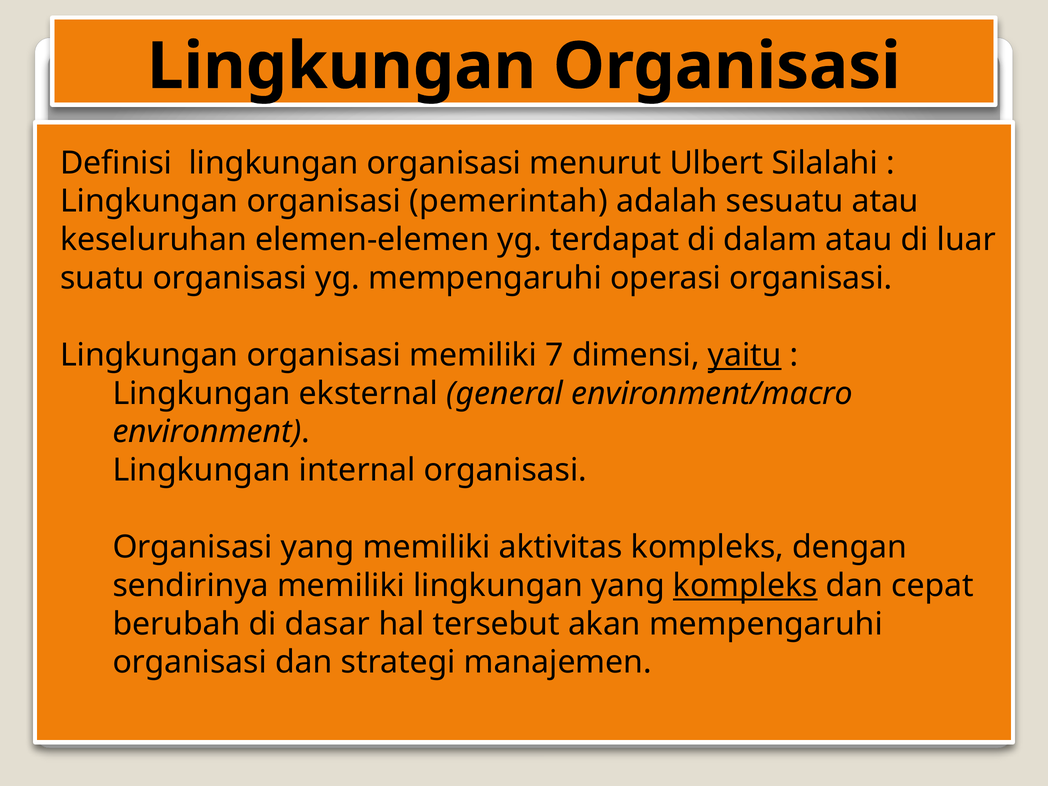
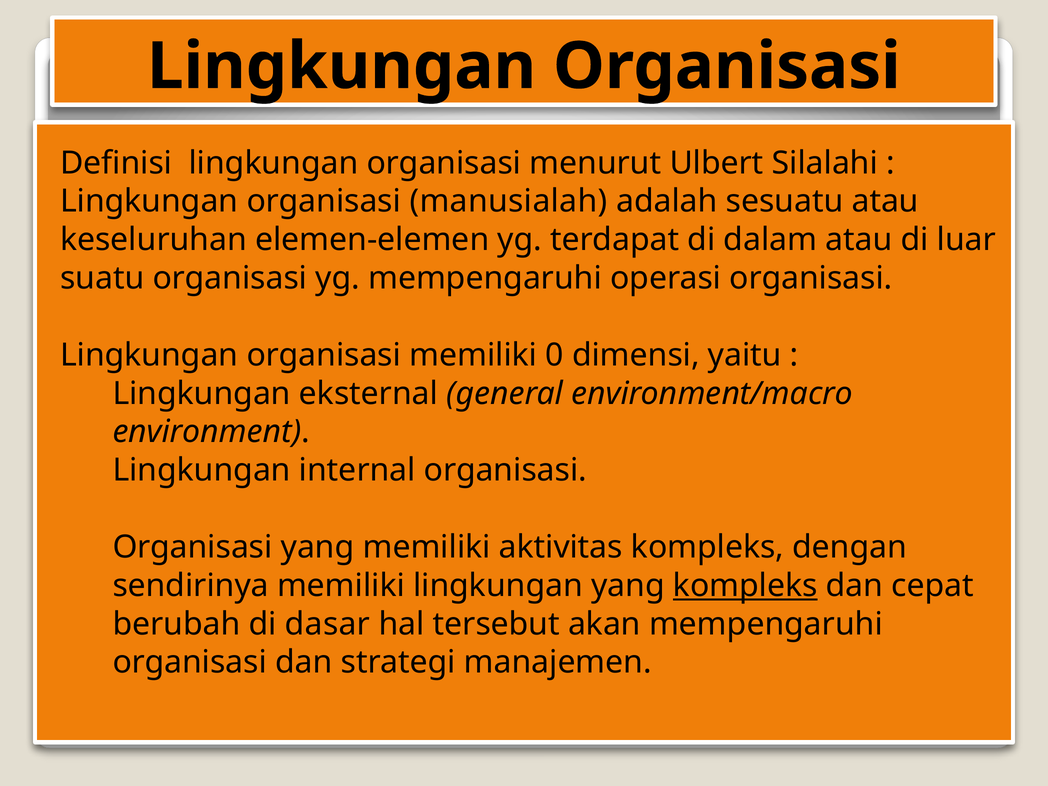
pemerintah: pemerintah -> manusialah (508, 201)
7: 7 -> 0 (555, 355)
yaitu underline: present -> none (745, 355)
